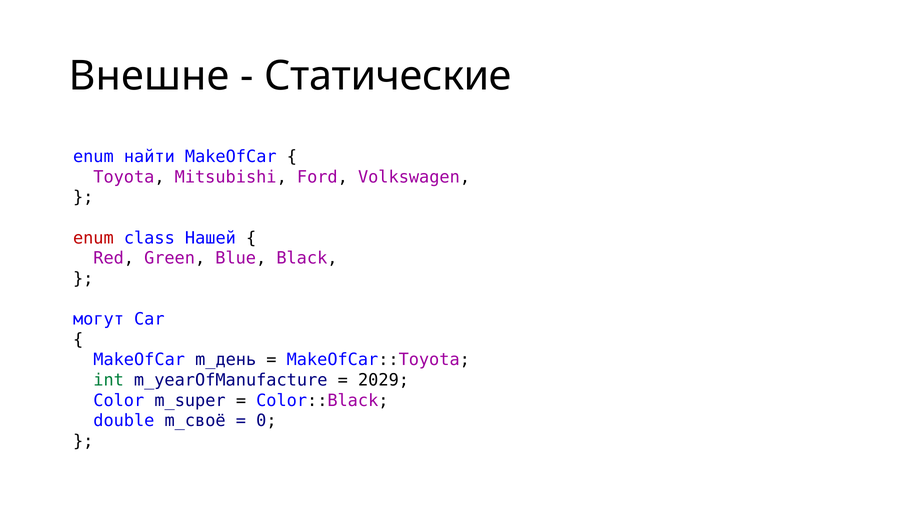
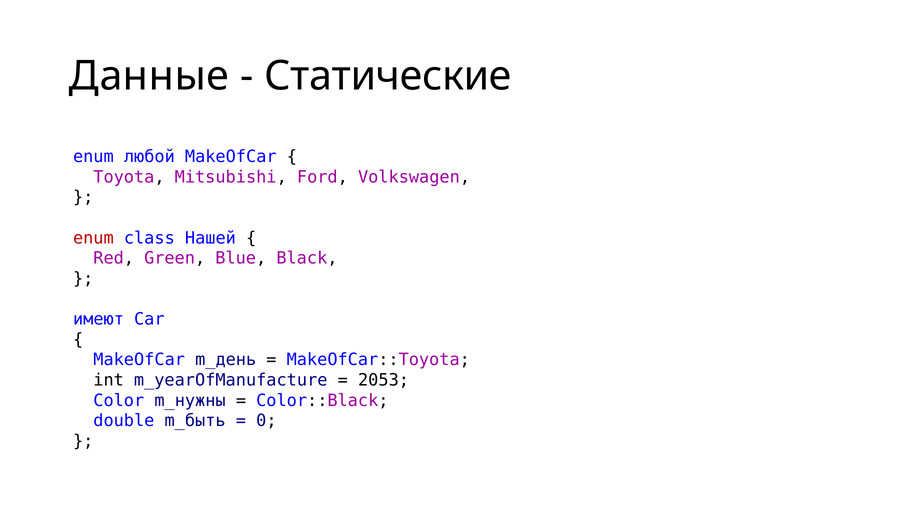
Внешне: Внешне -> Данные (149, 76)
найти: найти -> любой (149, 157)
могут: могут -> имеют (98, 319)
int colour: green -> black (109, 380)
2029: 2029 -> 2053 (384, 380)
m_super: m_super -> m_нужны (190, 400)
m_своё: m_своё -> m_быть (195, 421)
